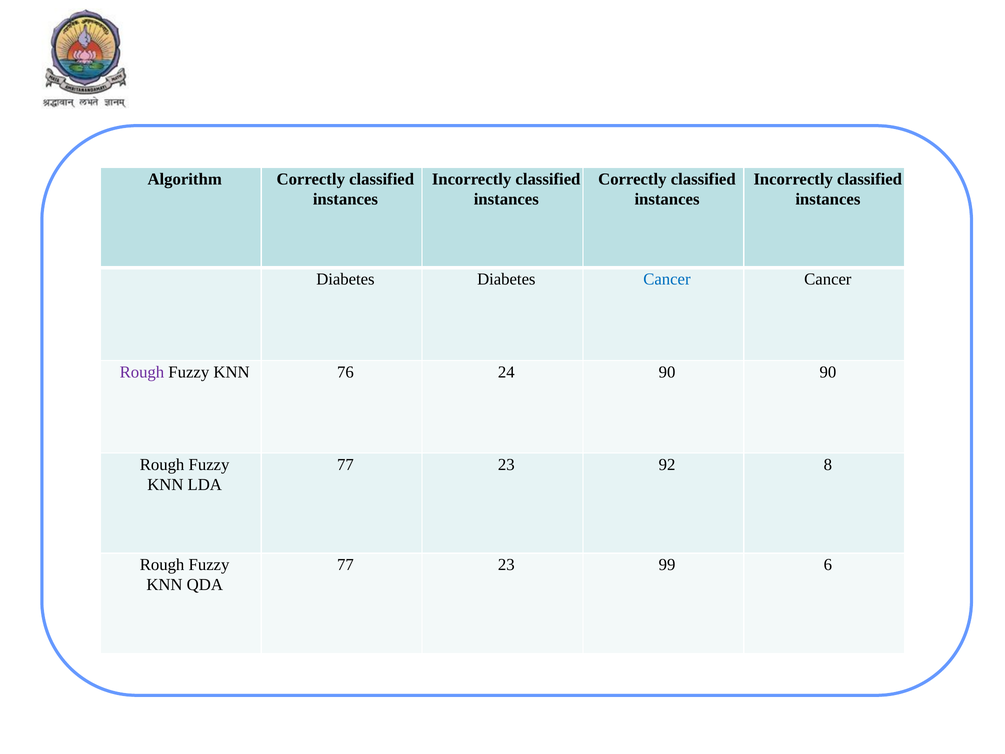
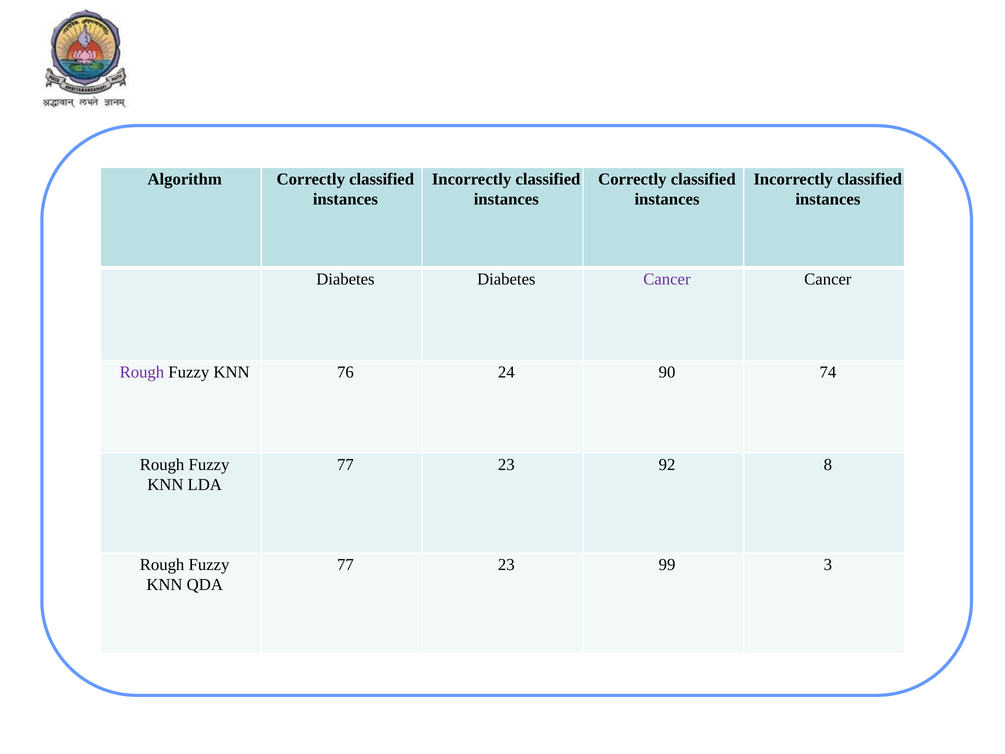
Cancer colour: blue -> purple (667, 279)
90 90: 90 -> 74 (828, 372)
6: 6 -> 3 (828, 565)
